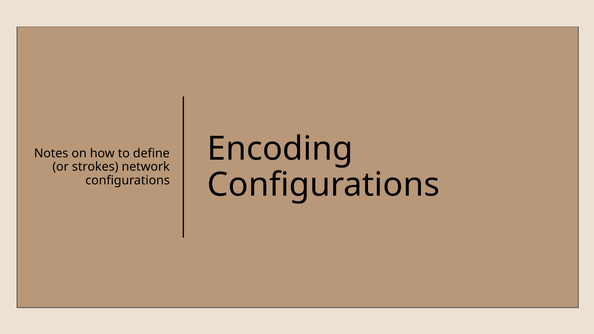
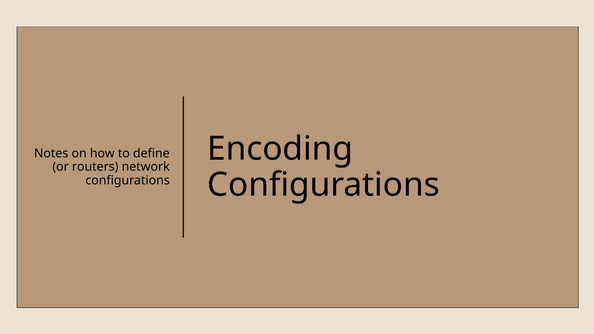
strokes: strokes -> routers (95, 167)
